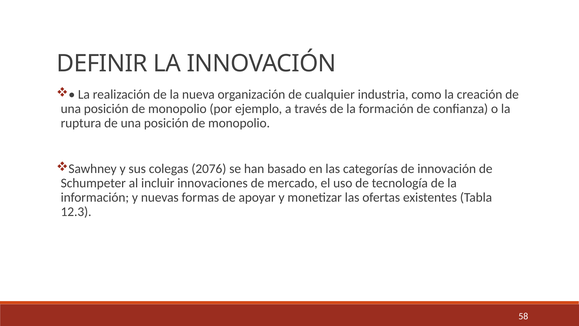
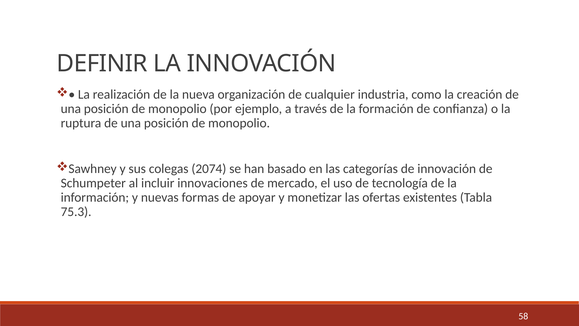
2076: 2076 -> 2074 (209, 168)
12.3: 12.3 -> 75.3 (76, 211)
